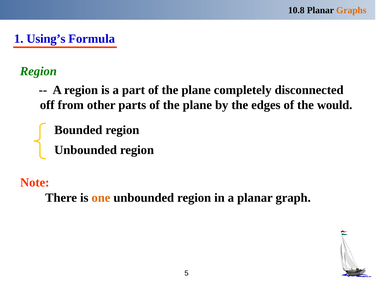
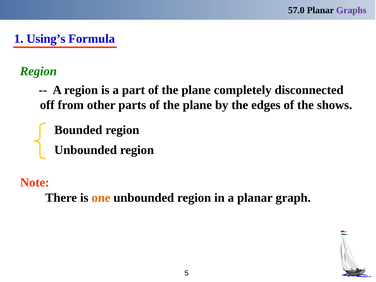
10.8: 10.8 -> 57.0 (296, 10)
Graphs colour: orange -> purple (351, 10)
would: would -> shows (335, 105)
